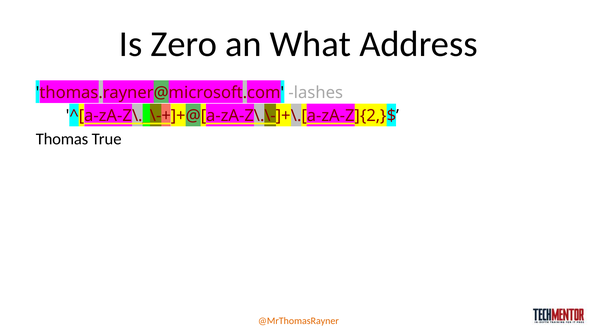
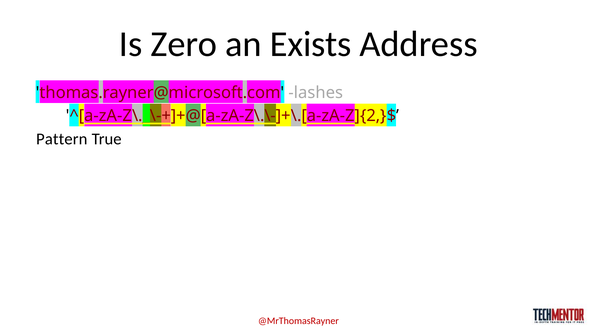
What: What -> Exists (311, 44)
Thomas: Thomas -> Pattern (62, 139)
@MrThomasRayner colour: orange -> red (298, 321)
